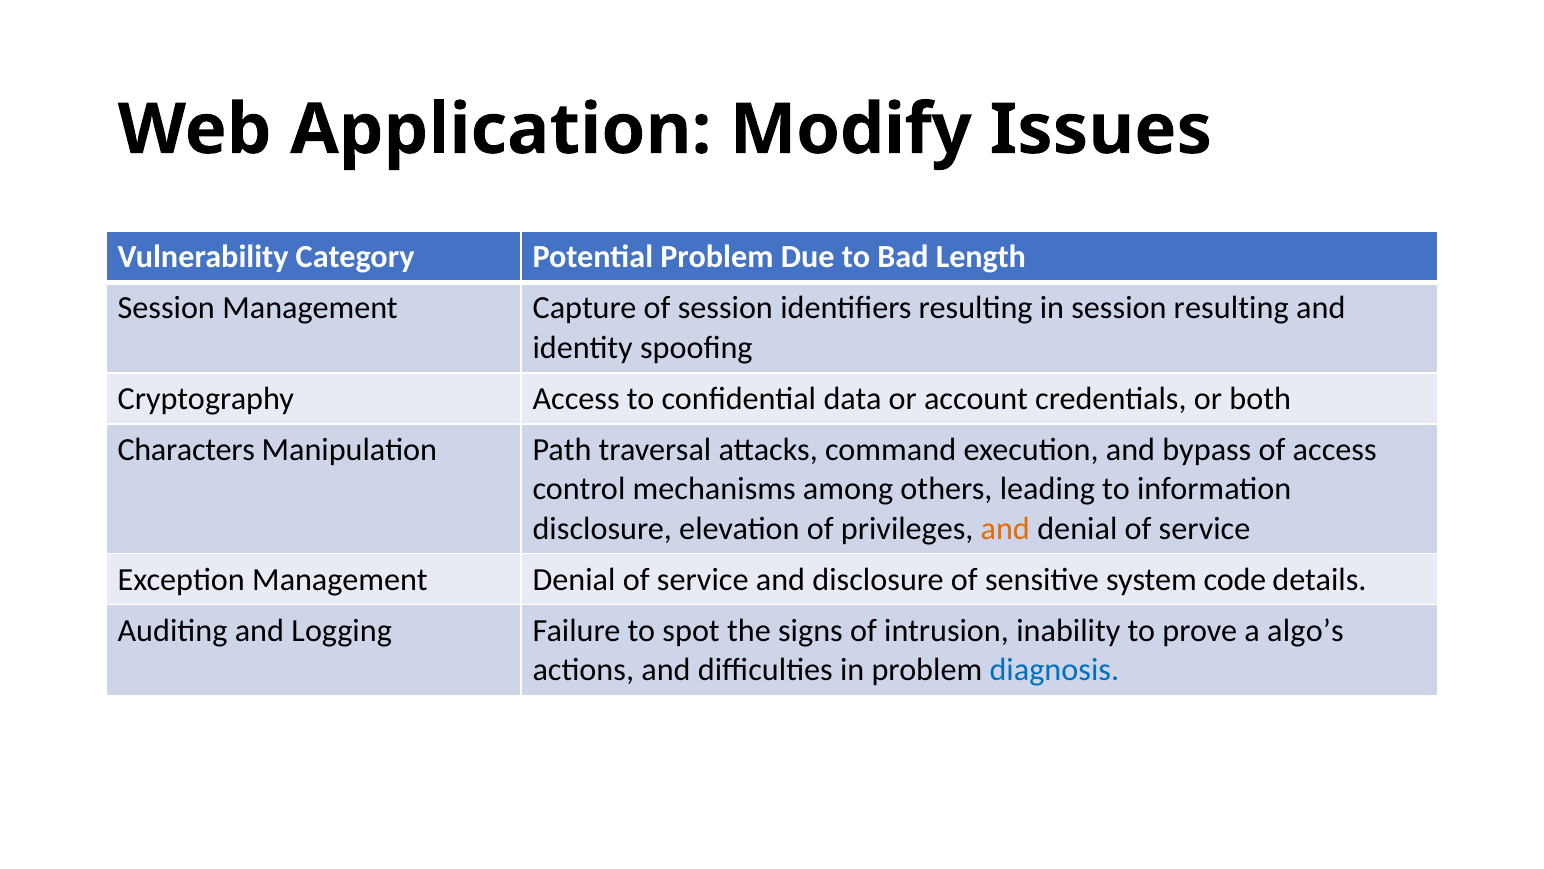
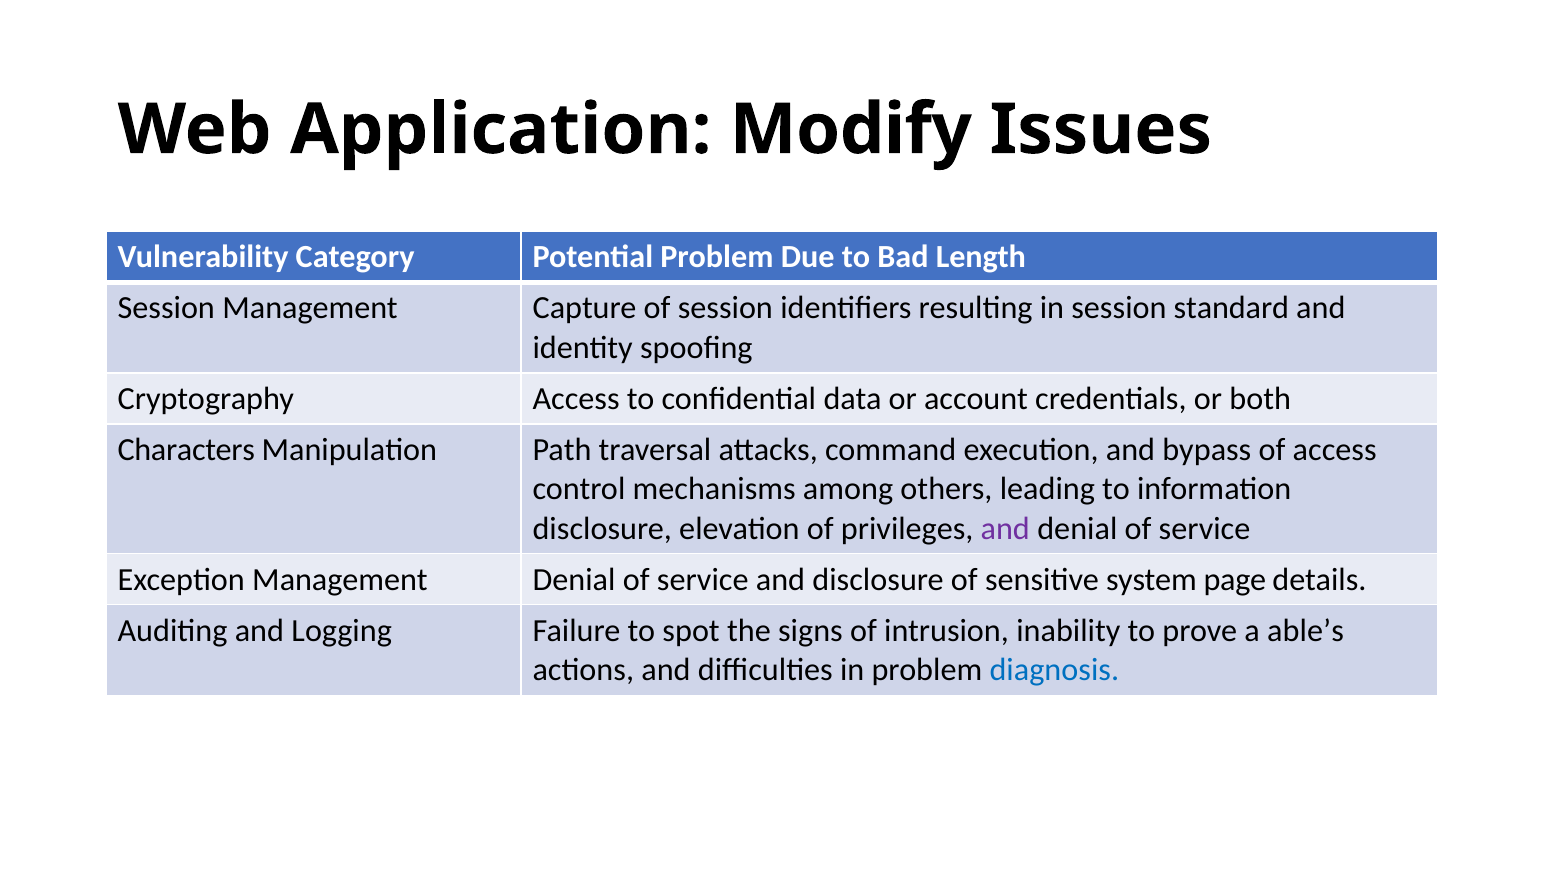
session resulting: resulting -> standard (1231, 308)
and colour: orange -> purple (1005, 528)
code: code -> page (1235, 579)
algo’s: algo’s -> able’s (1306, 630)
